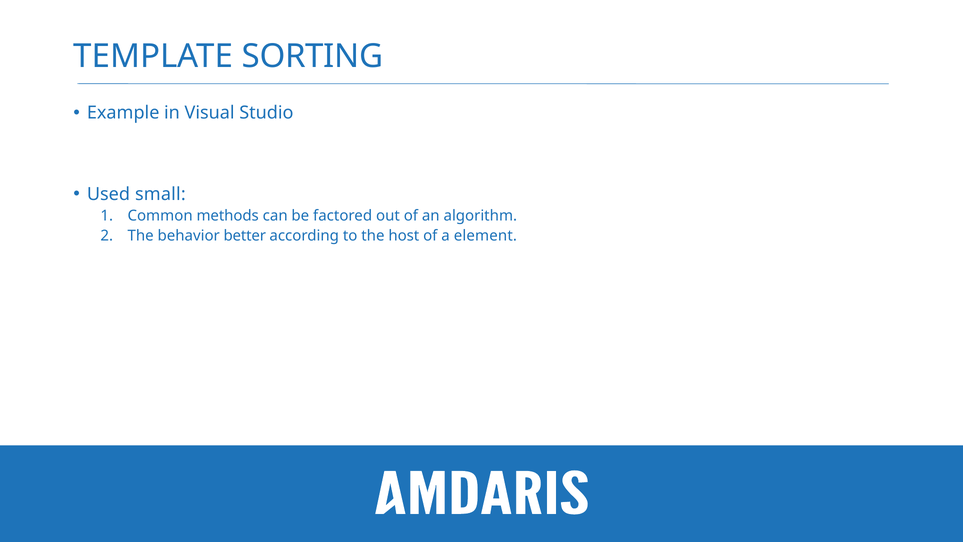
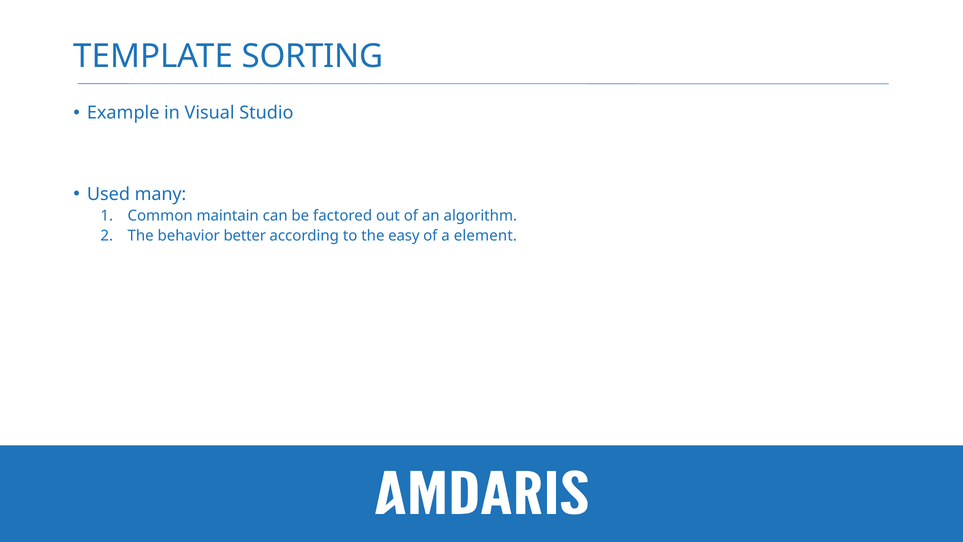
small: small -> many (161, 194)
methods: methods -> maintain (228, 216)
host: host -> easy (404, 236)
